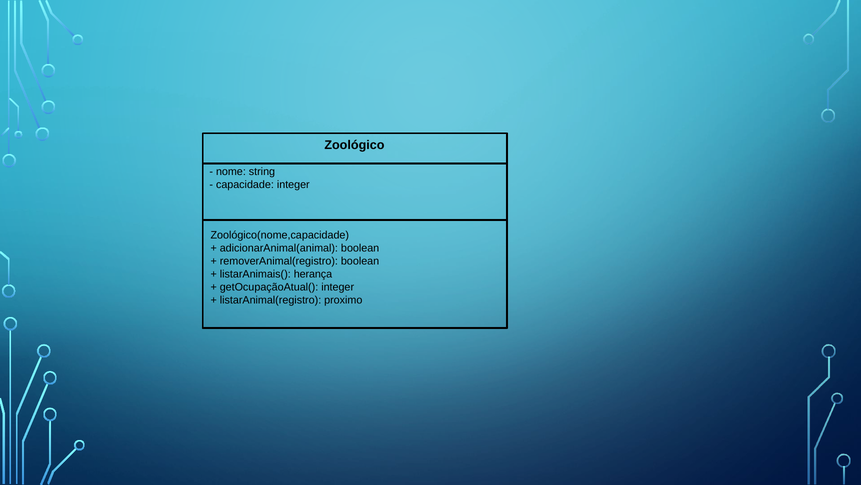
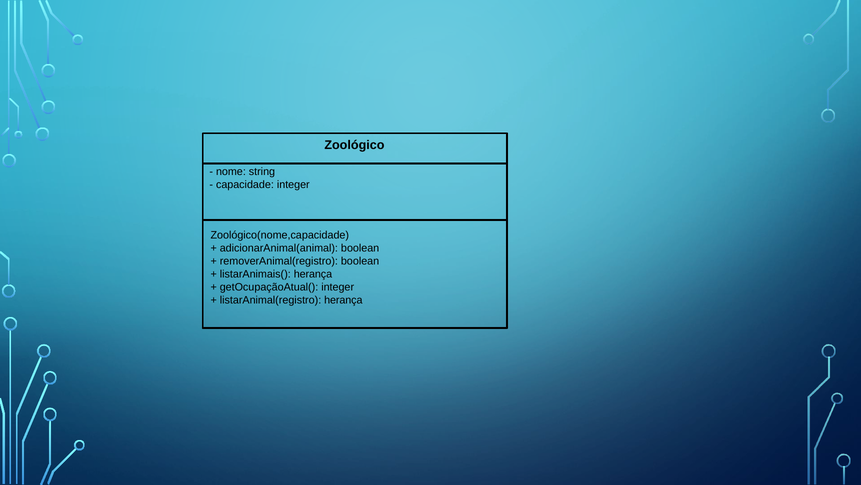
listarAnimal(registro proximo: proximo -> herança (343, 300)
